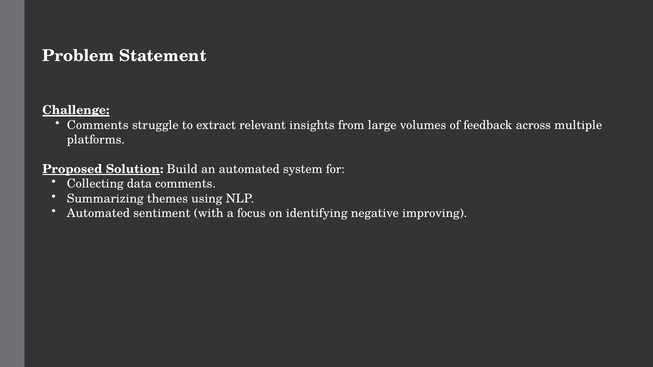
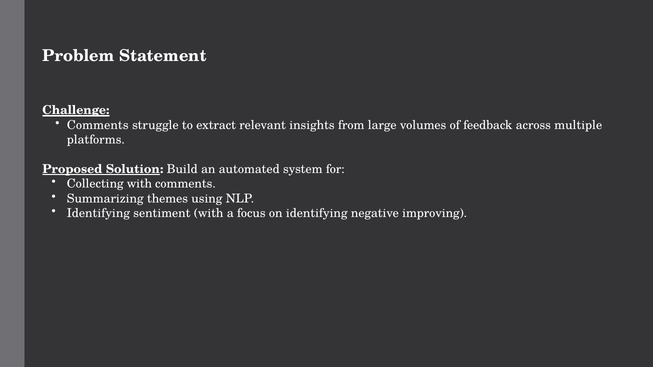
Collecting data: data -> with (139, 184)
Automated: Automated -> Identifying (98, 213)
